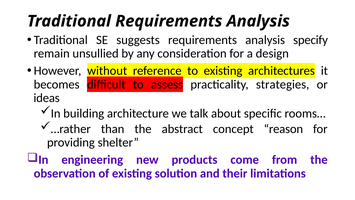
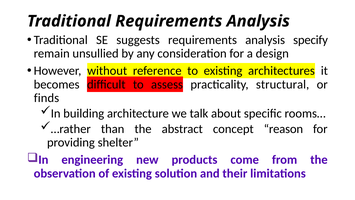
strategies: strategies -> structural (283, 84)
ideas: ideas -> finds (46, 98)
